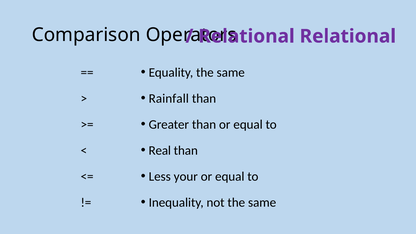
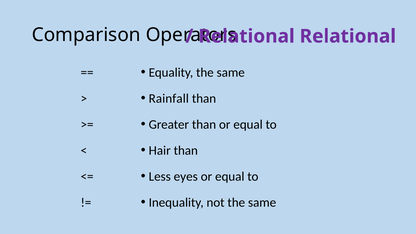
Real: Real -> Hair (160, 151)
your: your -> eyes (186, 177)
